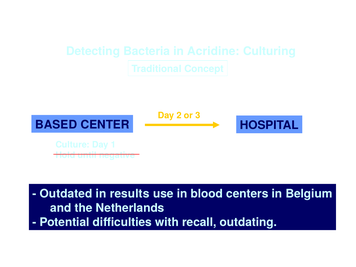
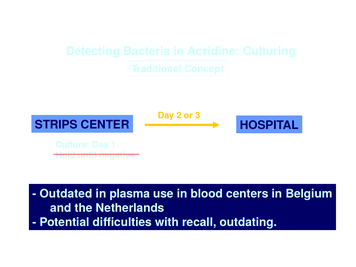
BASED: BASED -> STRIPS (56, 125)
results: results -> plasma (130, 194)
